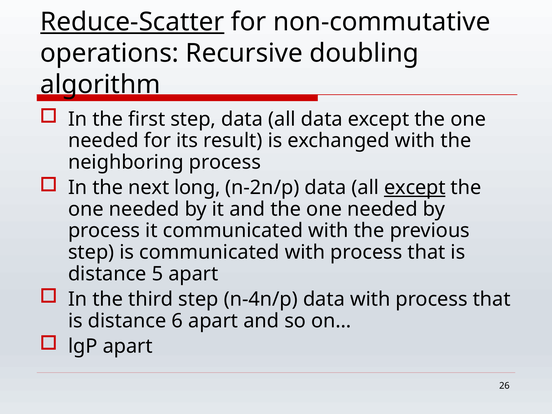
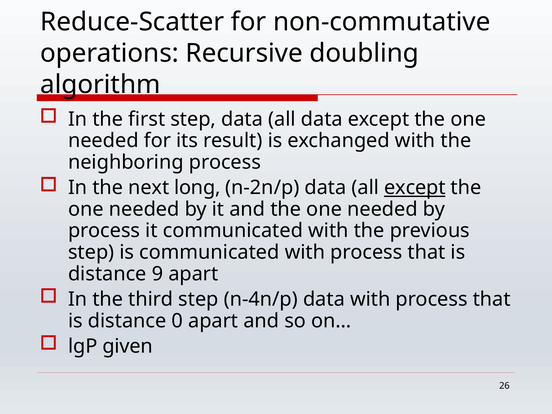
Reduce-Scatter underline: present -> none (132, 22)
5: 5 -> 9 (157, 274)
6: 6 -> 0 (177, 321)
lgP apart: apart -> given (128, 346)
